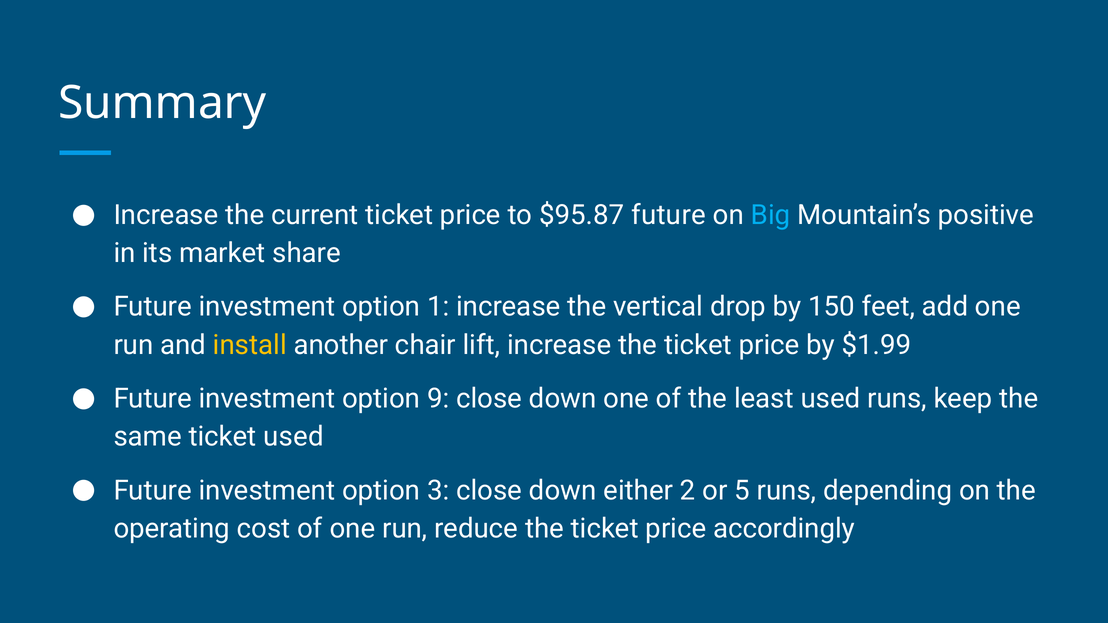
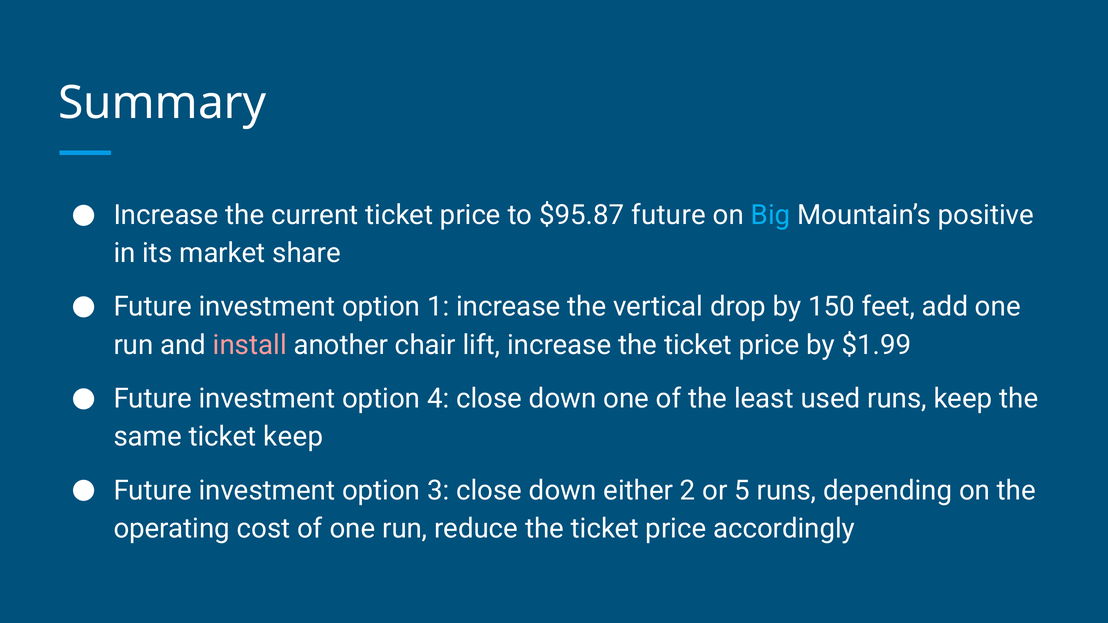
install colour: yellow -> pink (250, 345)
9: 9 -> 4 (438, 399)
ticket used: used -> keep (293, 437)
